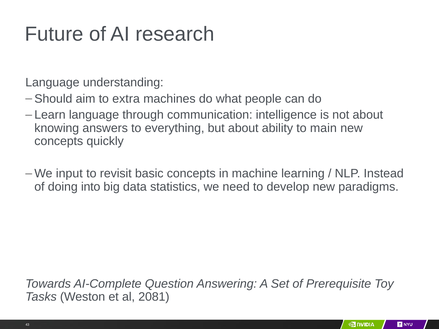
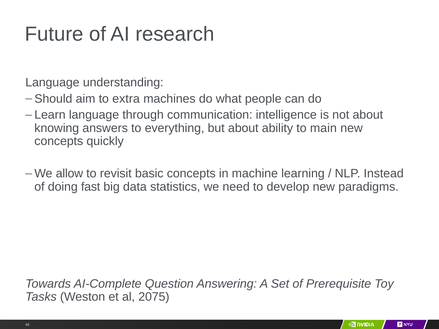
input: input -> allow (69, 174)
into: into -> fast (91, 187)
2081: 2081 -> 2075 (154, 297)
